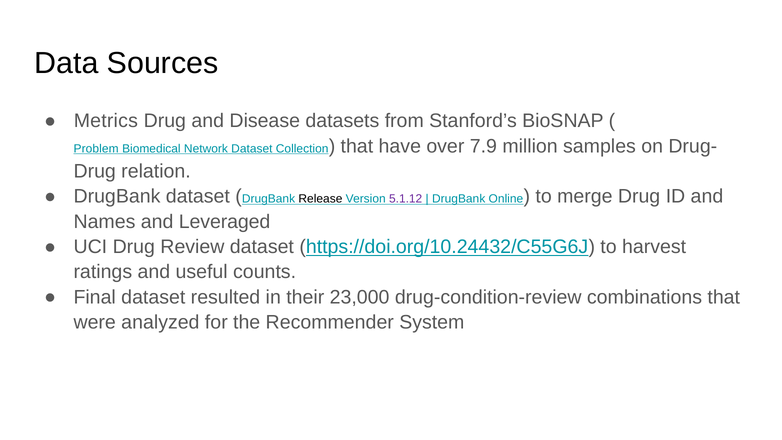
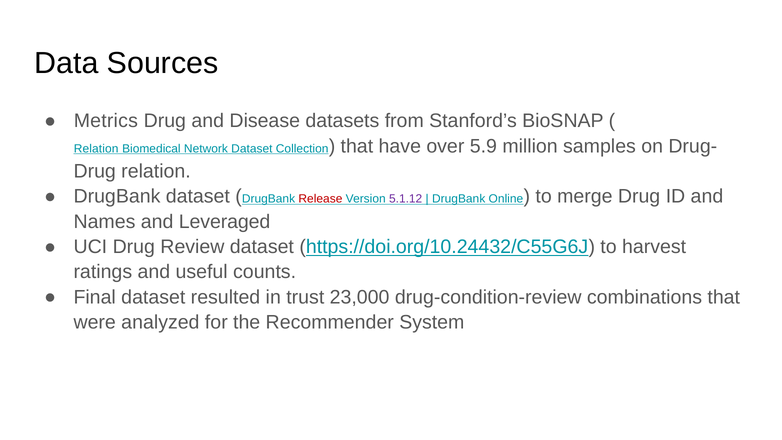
Problem: Problem -> Relation (96, 149)
7.9: 7.9 -> 5.9 (483, 146)
Release colour: black -> red (320, 199)
their: their -> trust (305, 297)
